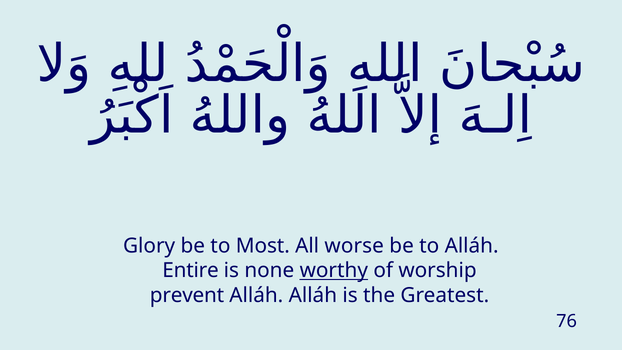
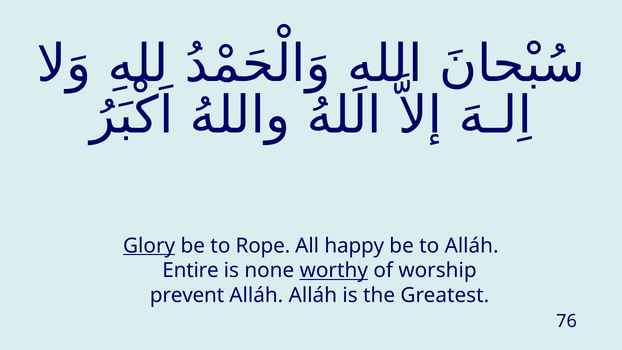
Glory underline: none -> present (149, 246)
Most: Most -> Rope (263, 246)
worse: worse -> happy (354, 246)
